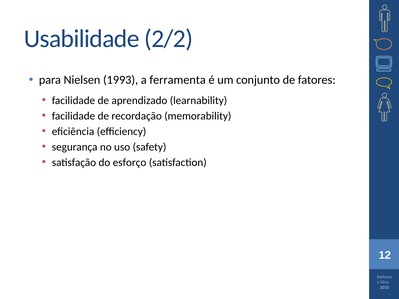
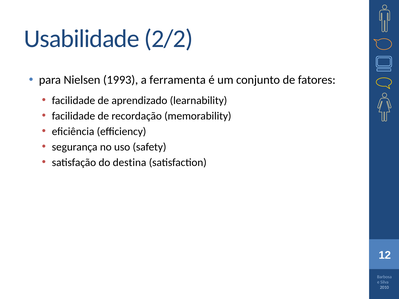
esforço: esforço -> destina (130, 163)
